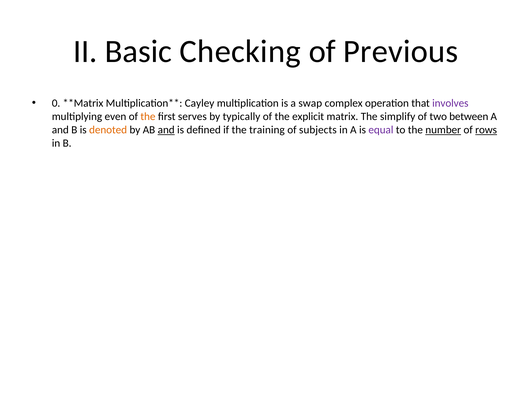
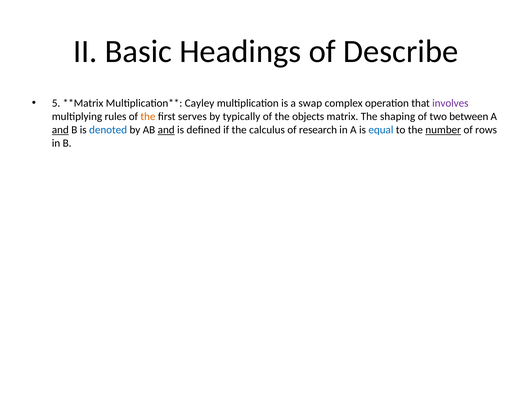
Checking: Checking -> Headings (240, 51)
Previous: Previous -> Describe (401, 51)
0: 0 -> 5 (56, 103)
even: even -> rules (115, 116)
explicit: explicit -> objects (308, 116)
simplify: simplify -> shaping (398, 116)
and underline: none -> present (60, 130)
denoted colour: orange -> blue (108, 130)
training: training -> calculus (267, 130)
subjects: subjects -> research (318, 130)
equal colour: purple -> blue (381, 130)
rows underline: present -> none (486, 130)
